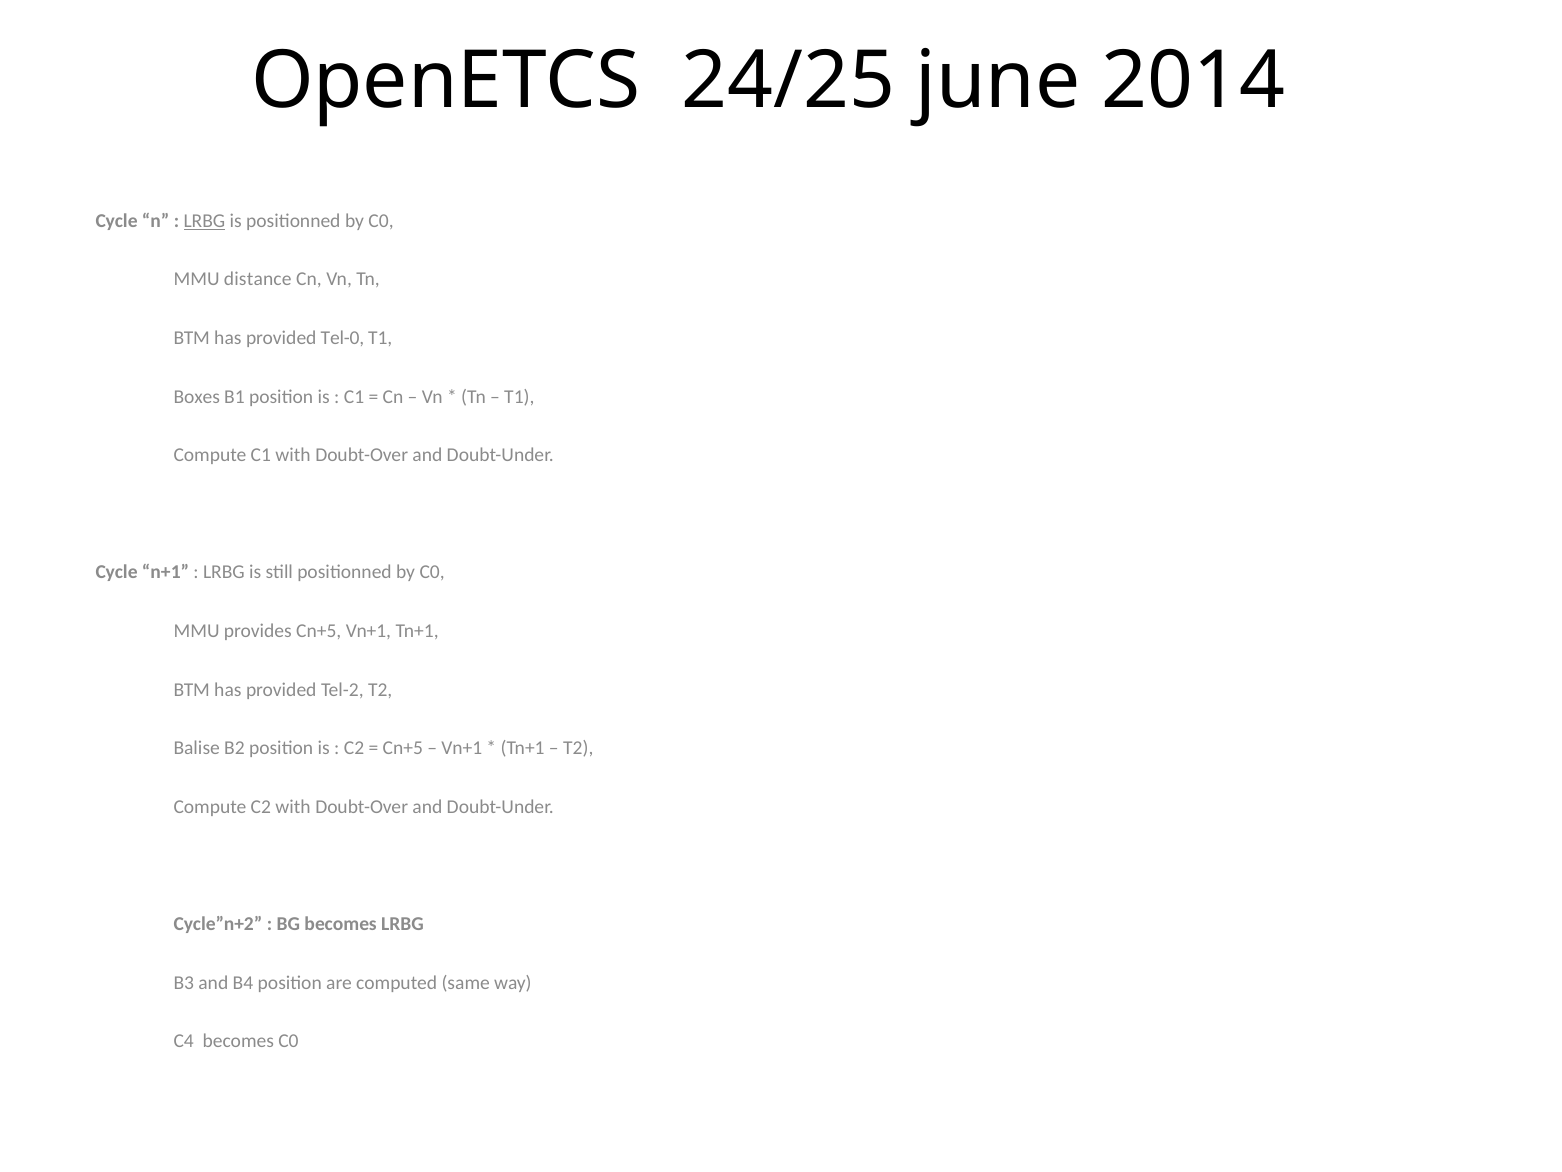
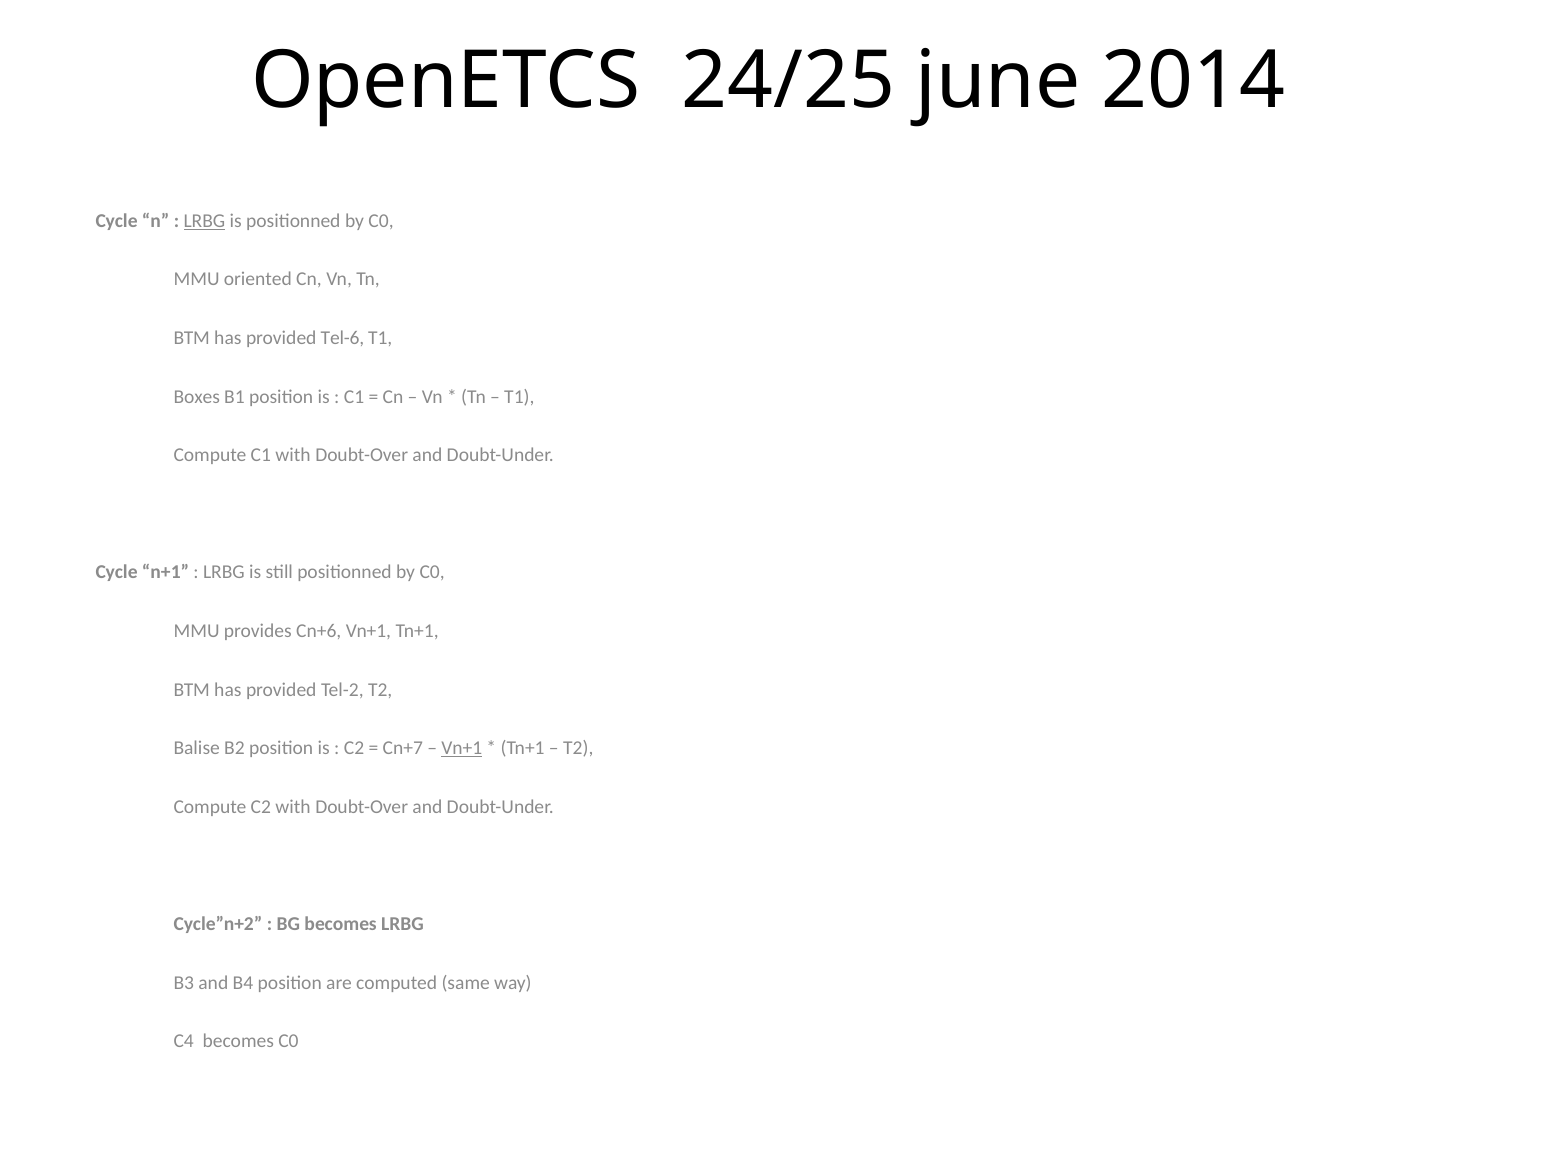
distance: distance -> oriented (258, 279)
Tel-0: Tel-0 -> Tel-6 (342, 338)
provides Cn+5: Cn+5 -> Cn+6 (319, 631)
Cn+5: Cn+5 -> Cn+7 (403, 748)
Vn+1 underline: none -> present (462, 748)
